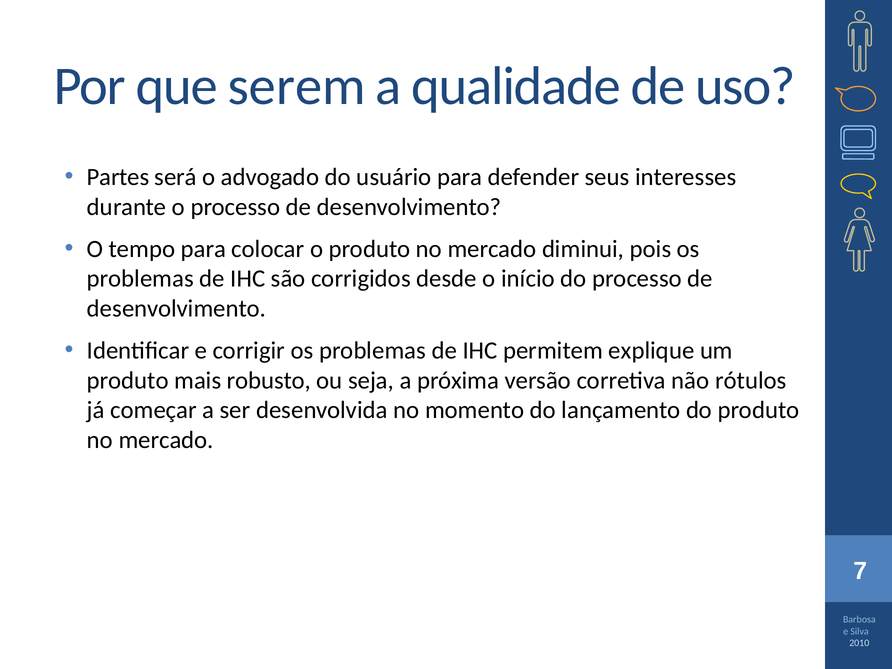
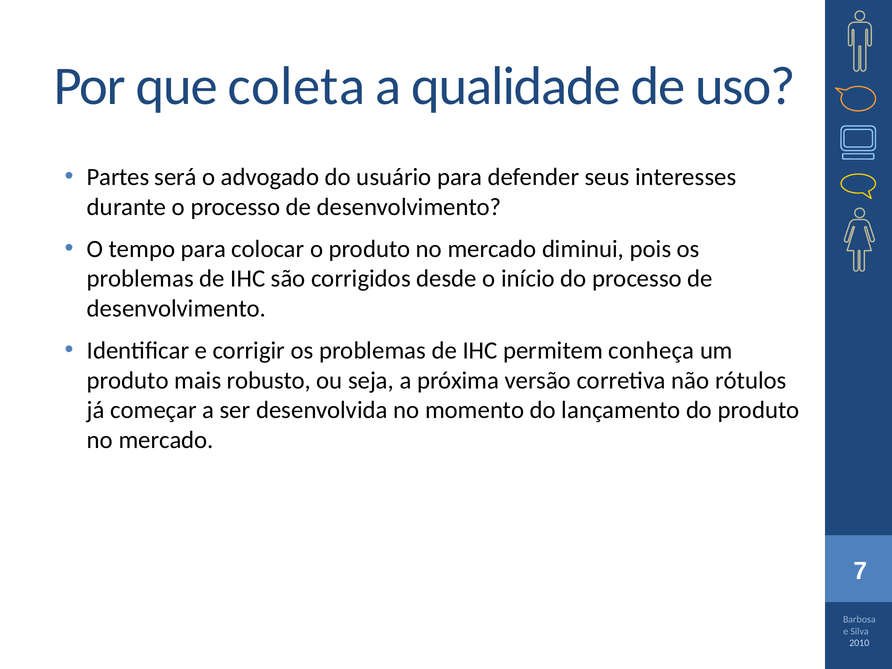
serem: serem -> coleta (296, 86)
explique: explique -> conheça (651, 351)
